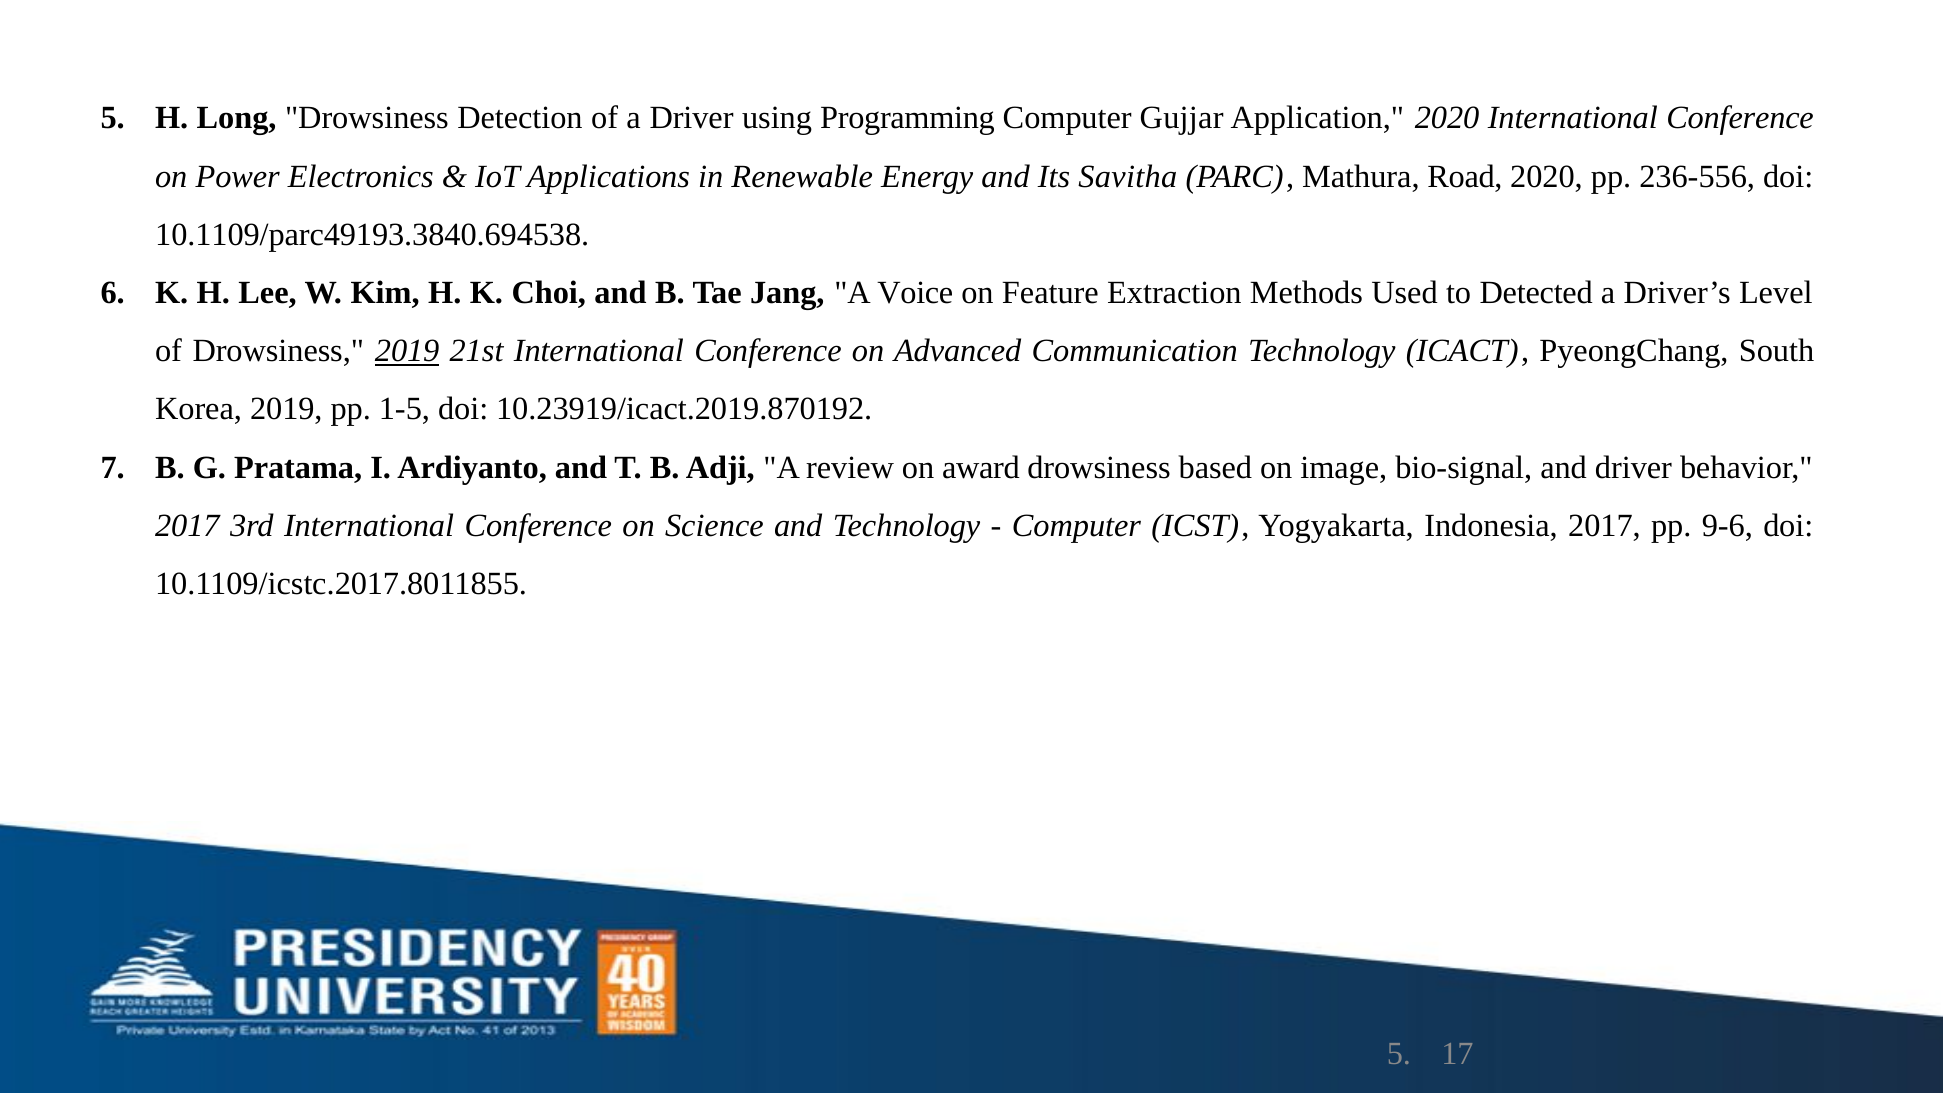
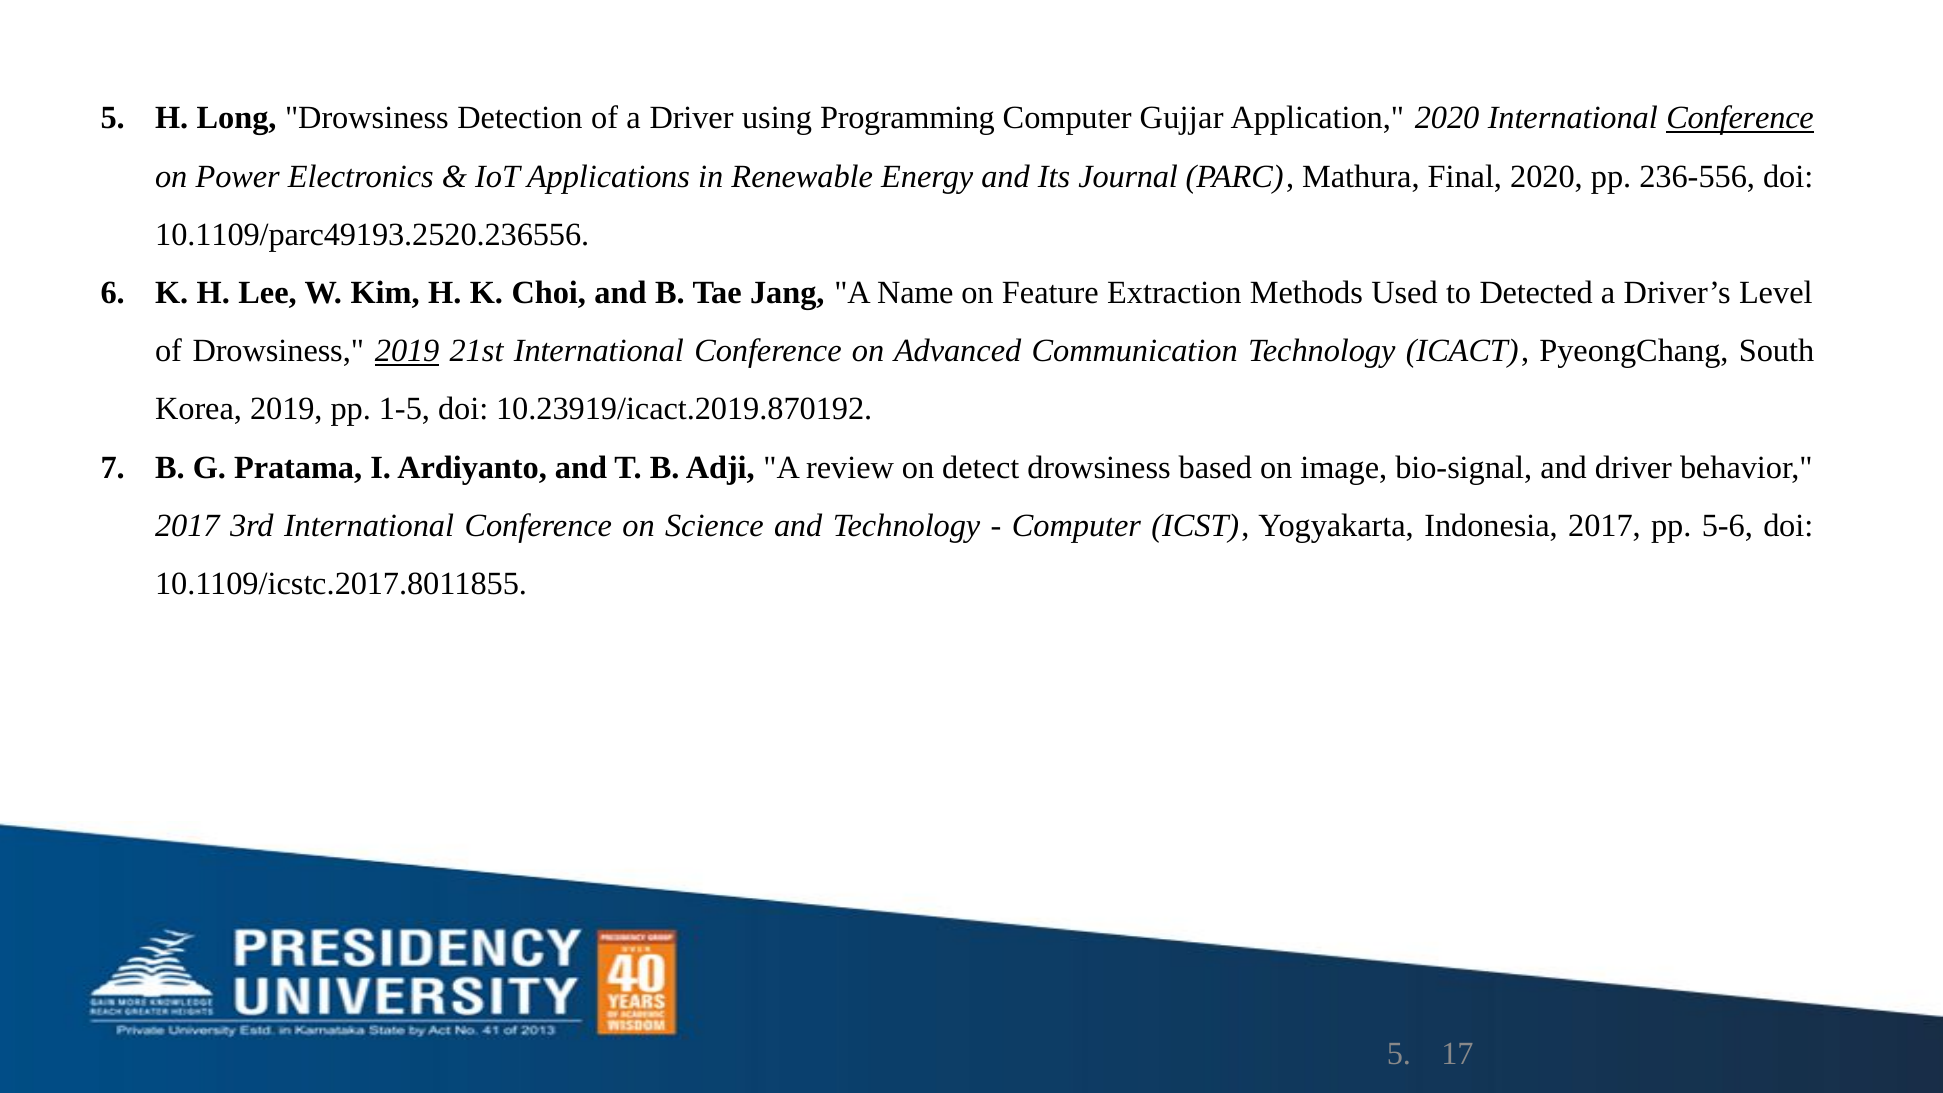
Conference underline: none -> present (1740, 118)
Savitha: Savitha -> Journal (1128, 176)
Road: Road -> Final (1465, 176)
10.1109/parc49193.3840.694538: 10.1109/parc49193.3840.694538 -> 10.1109/parc49193.2520.236556 (372, 235)
Voice: Voice -> Name (915, 293)
award: award -> detect (981, 468)
9-6: 9-6 -> 5-6 (1727, 526)
